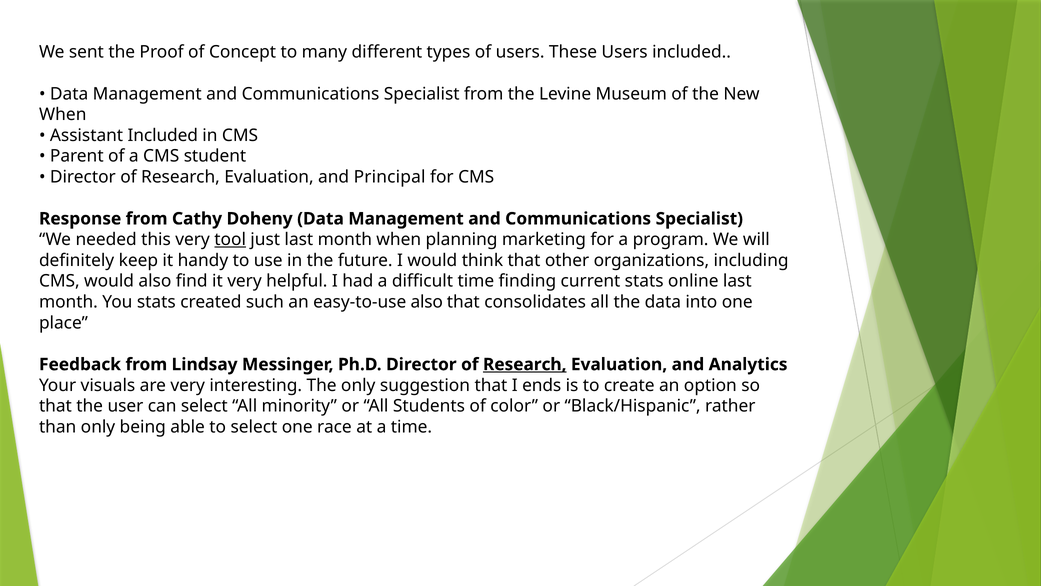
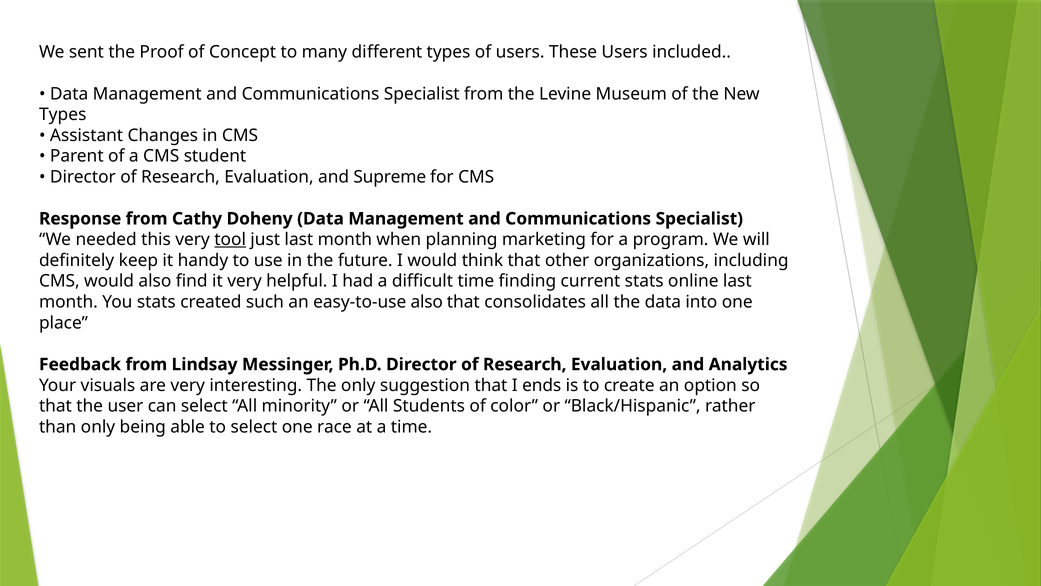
When: When -> Types (63, 115)
Assistant Included: Included -> Changes (163, 135)
Principal: Principal -> Supreme (390, 177)
Research underline: present -> none (525, 364)
